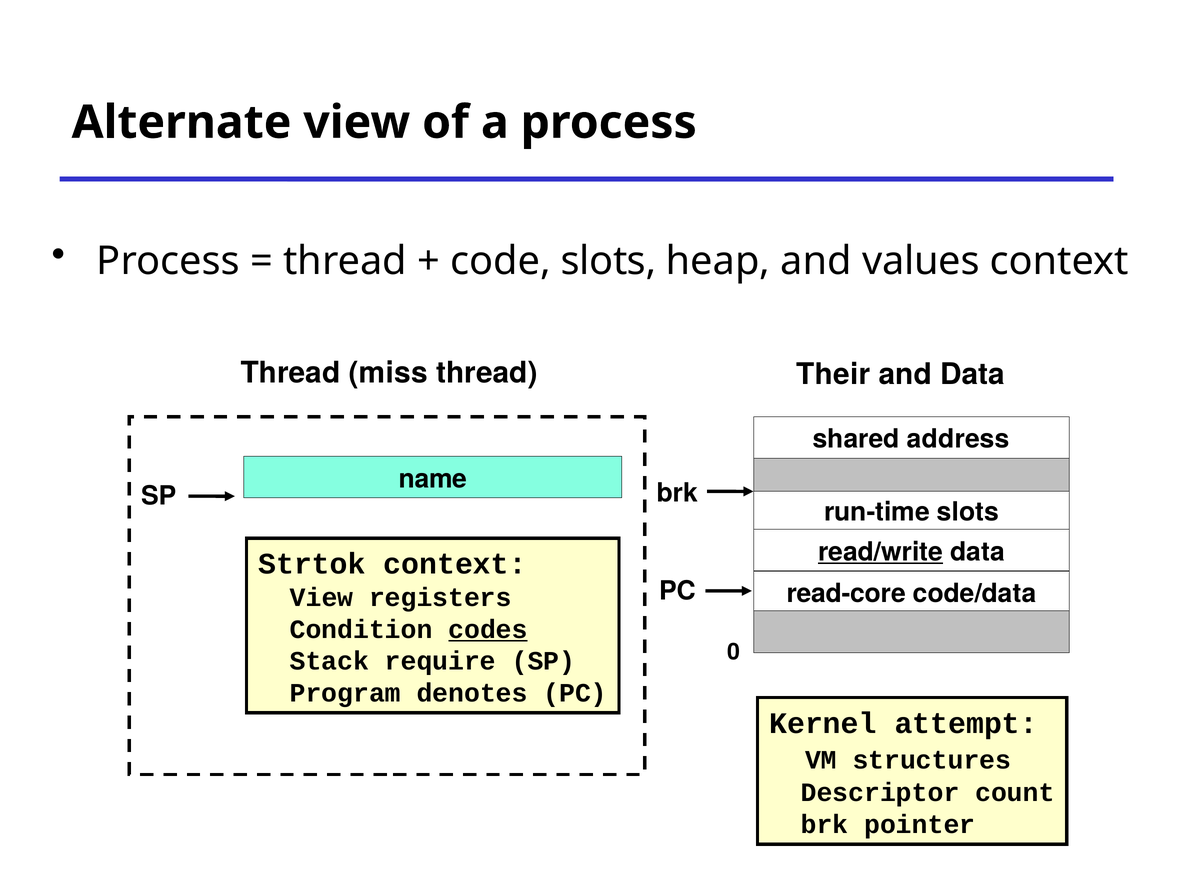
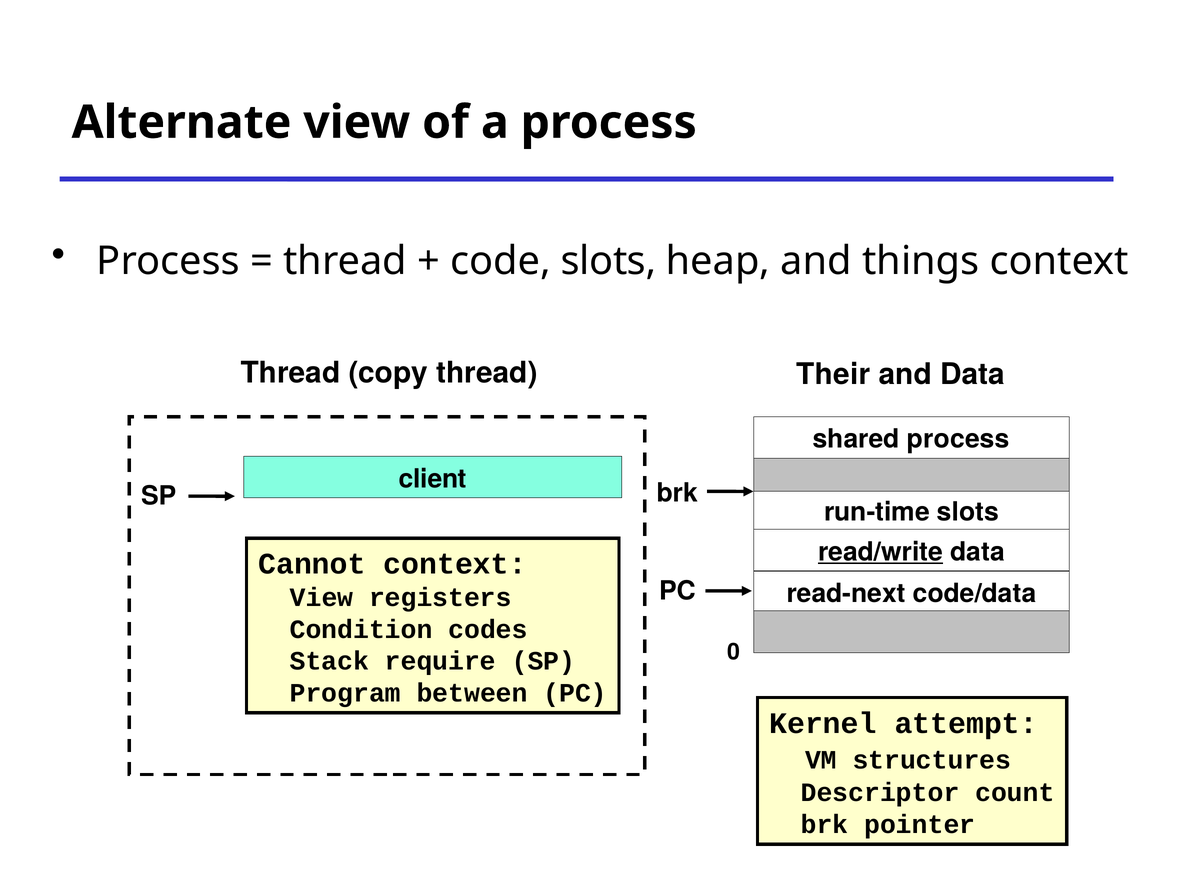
values: values -> things (921, 261)
miss: miss -> copy (388, 373)
shared address: address -> process (958, 439)
name: name -> client (433, 479)
Strtok: Strtok -> Cannot (312, 564)
read-core: read-core -> read-next (846, 594)
codes underline: present -> none (488, 629)
denotes: denotes -> between (472, 693)
